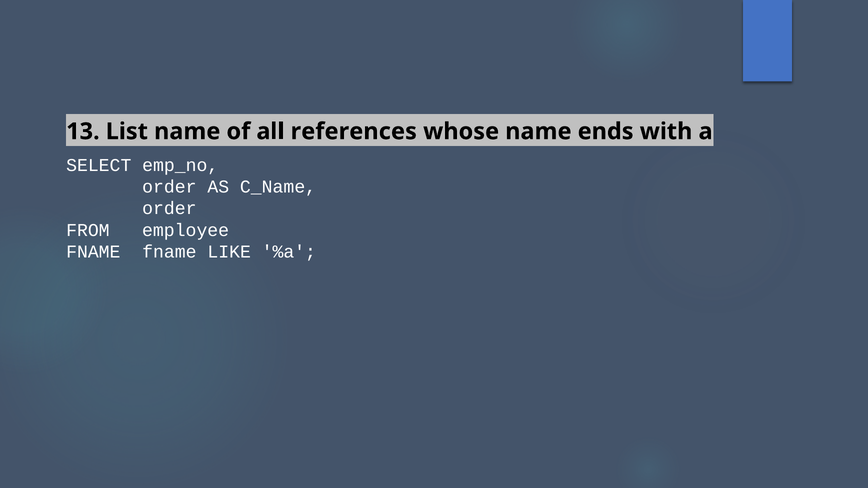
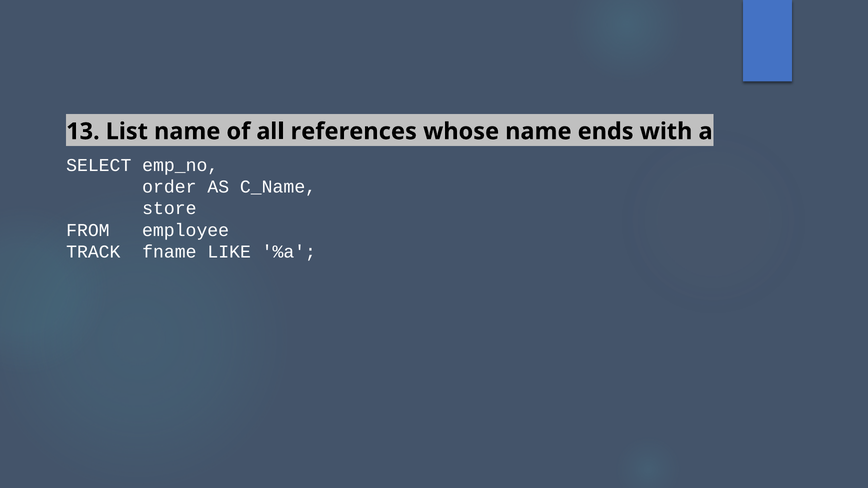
order: order -> store (169, 209)
FNAME: FNAME -> TRACK (93, 252)
